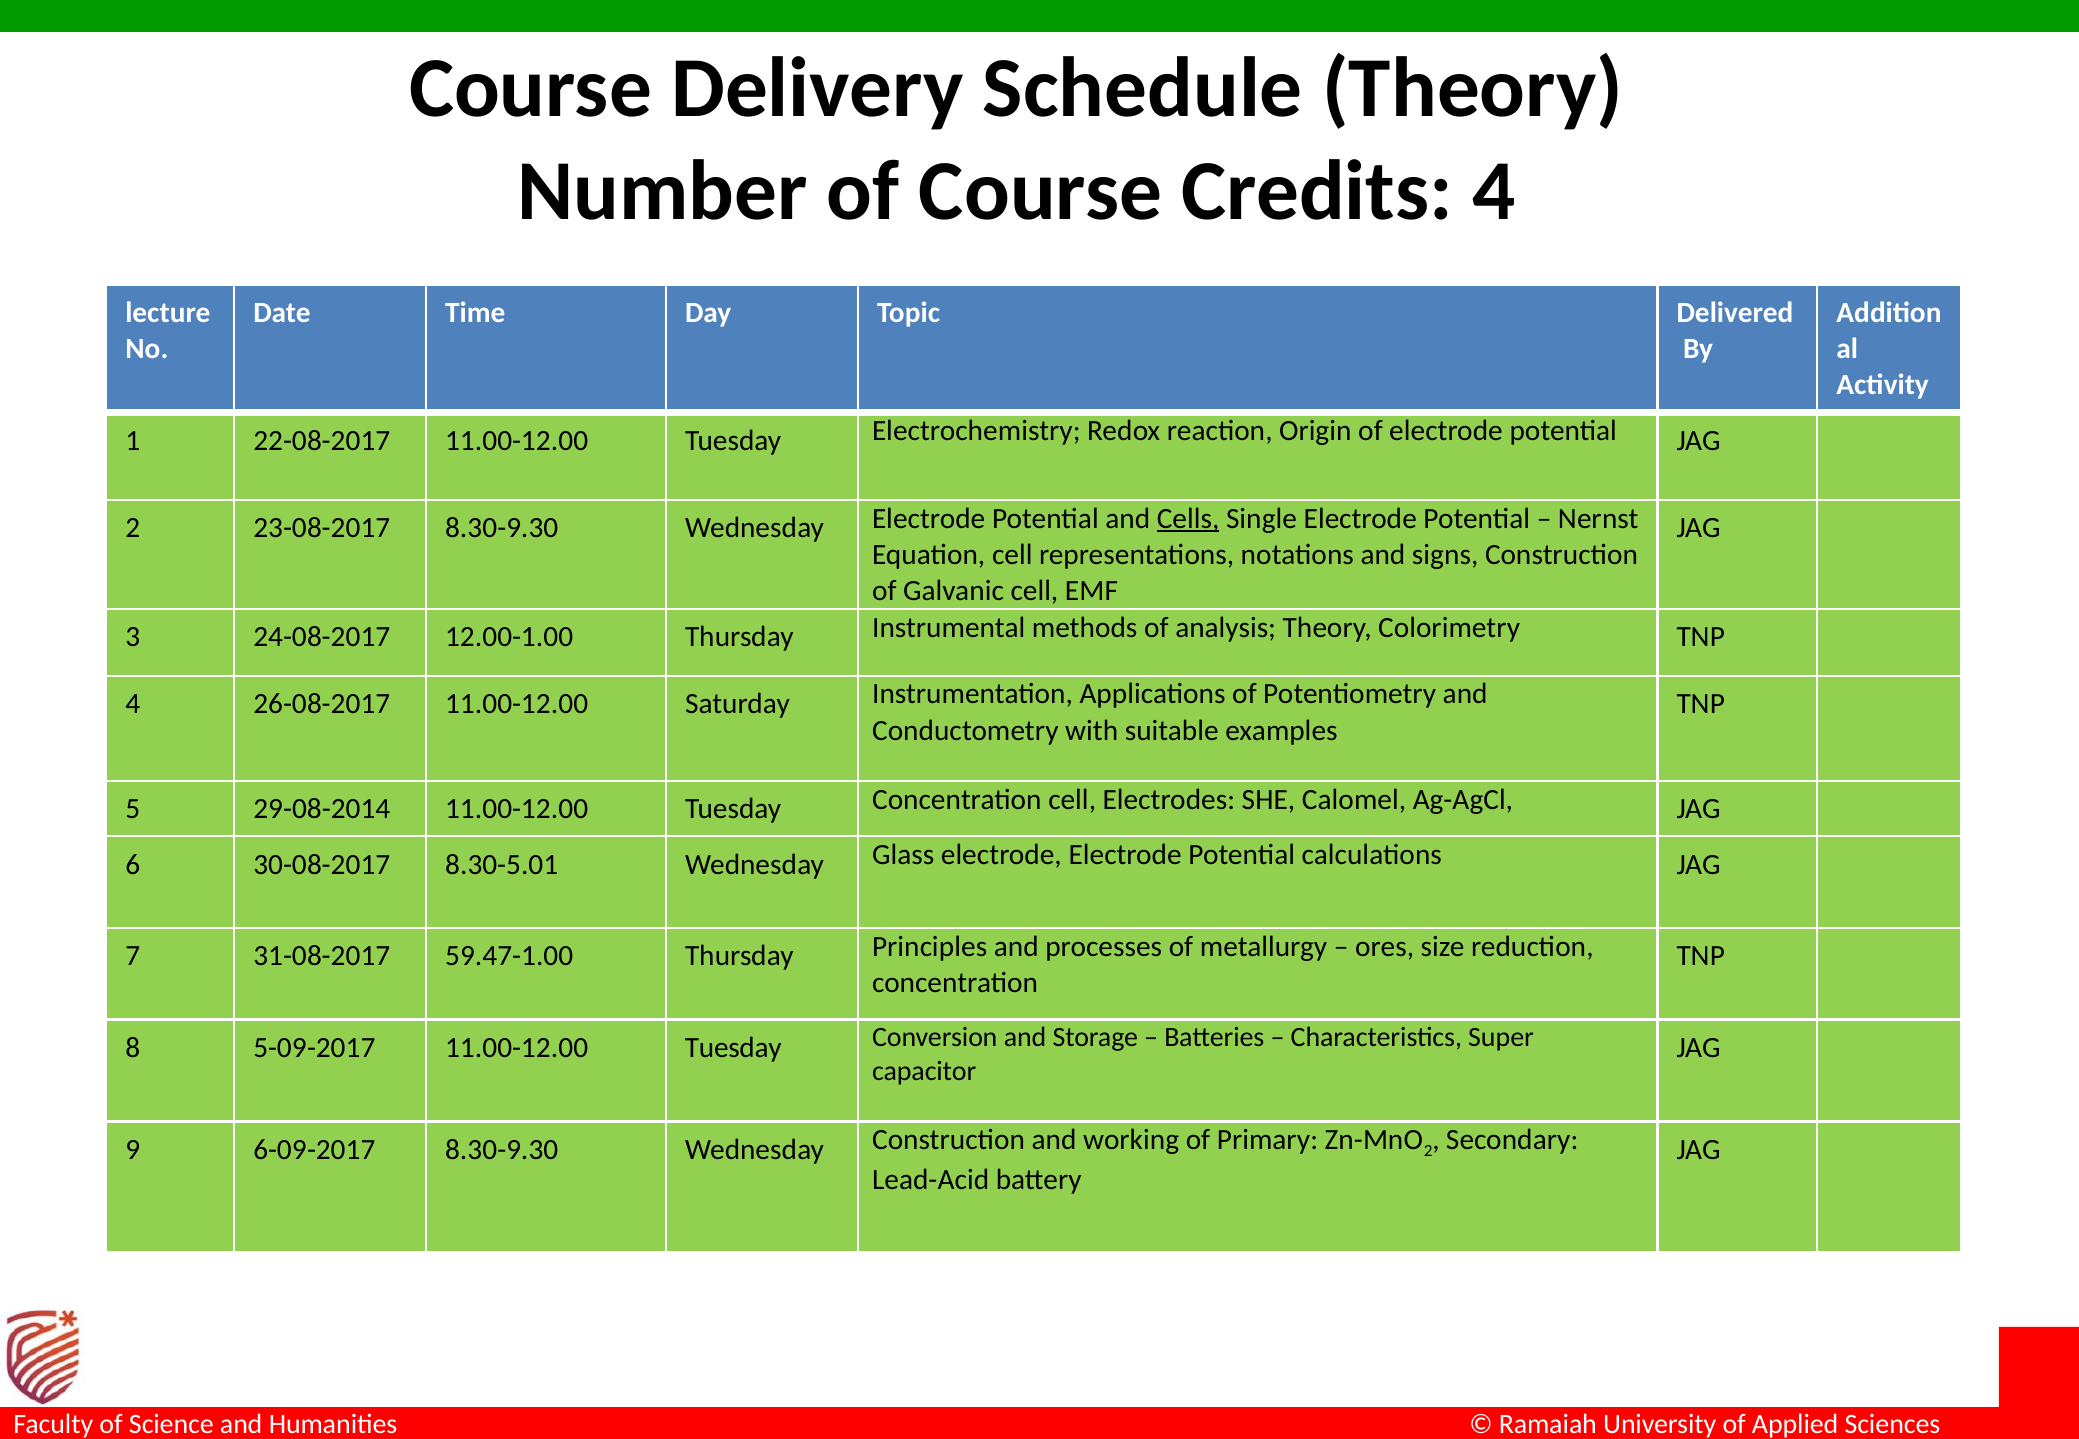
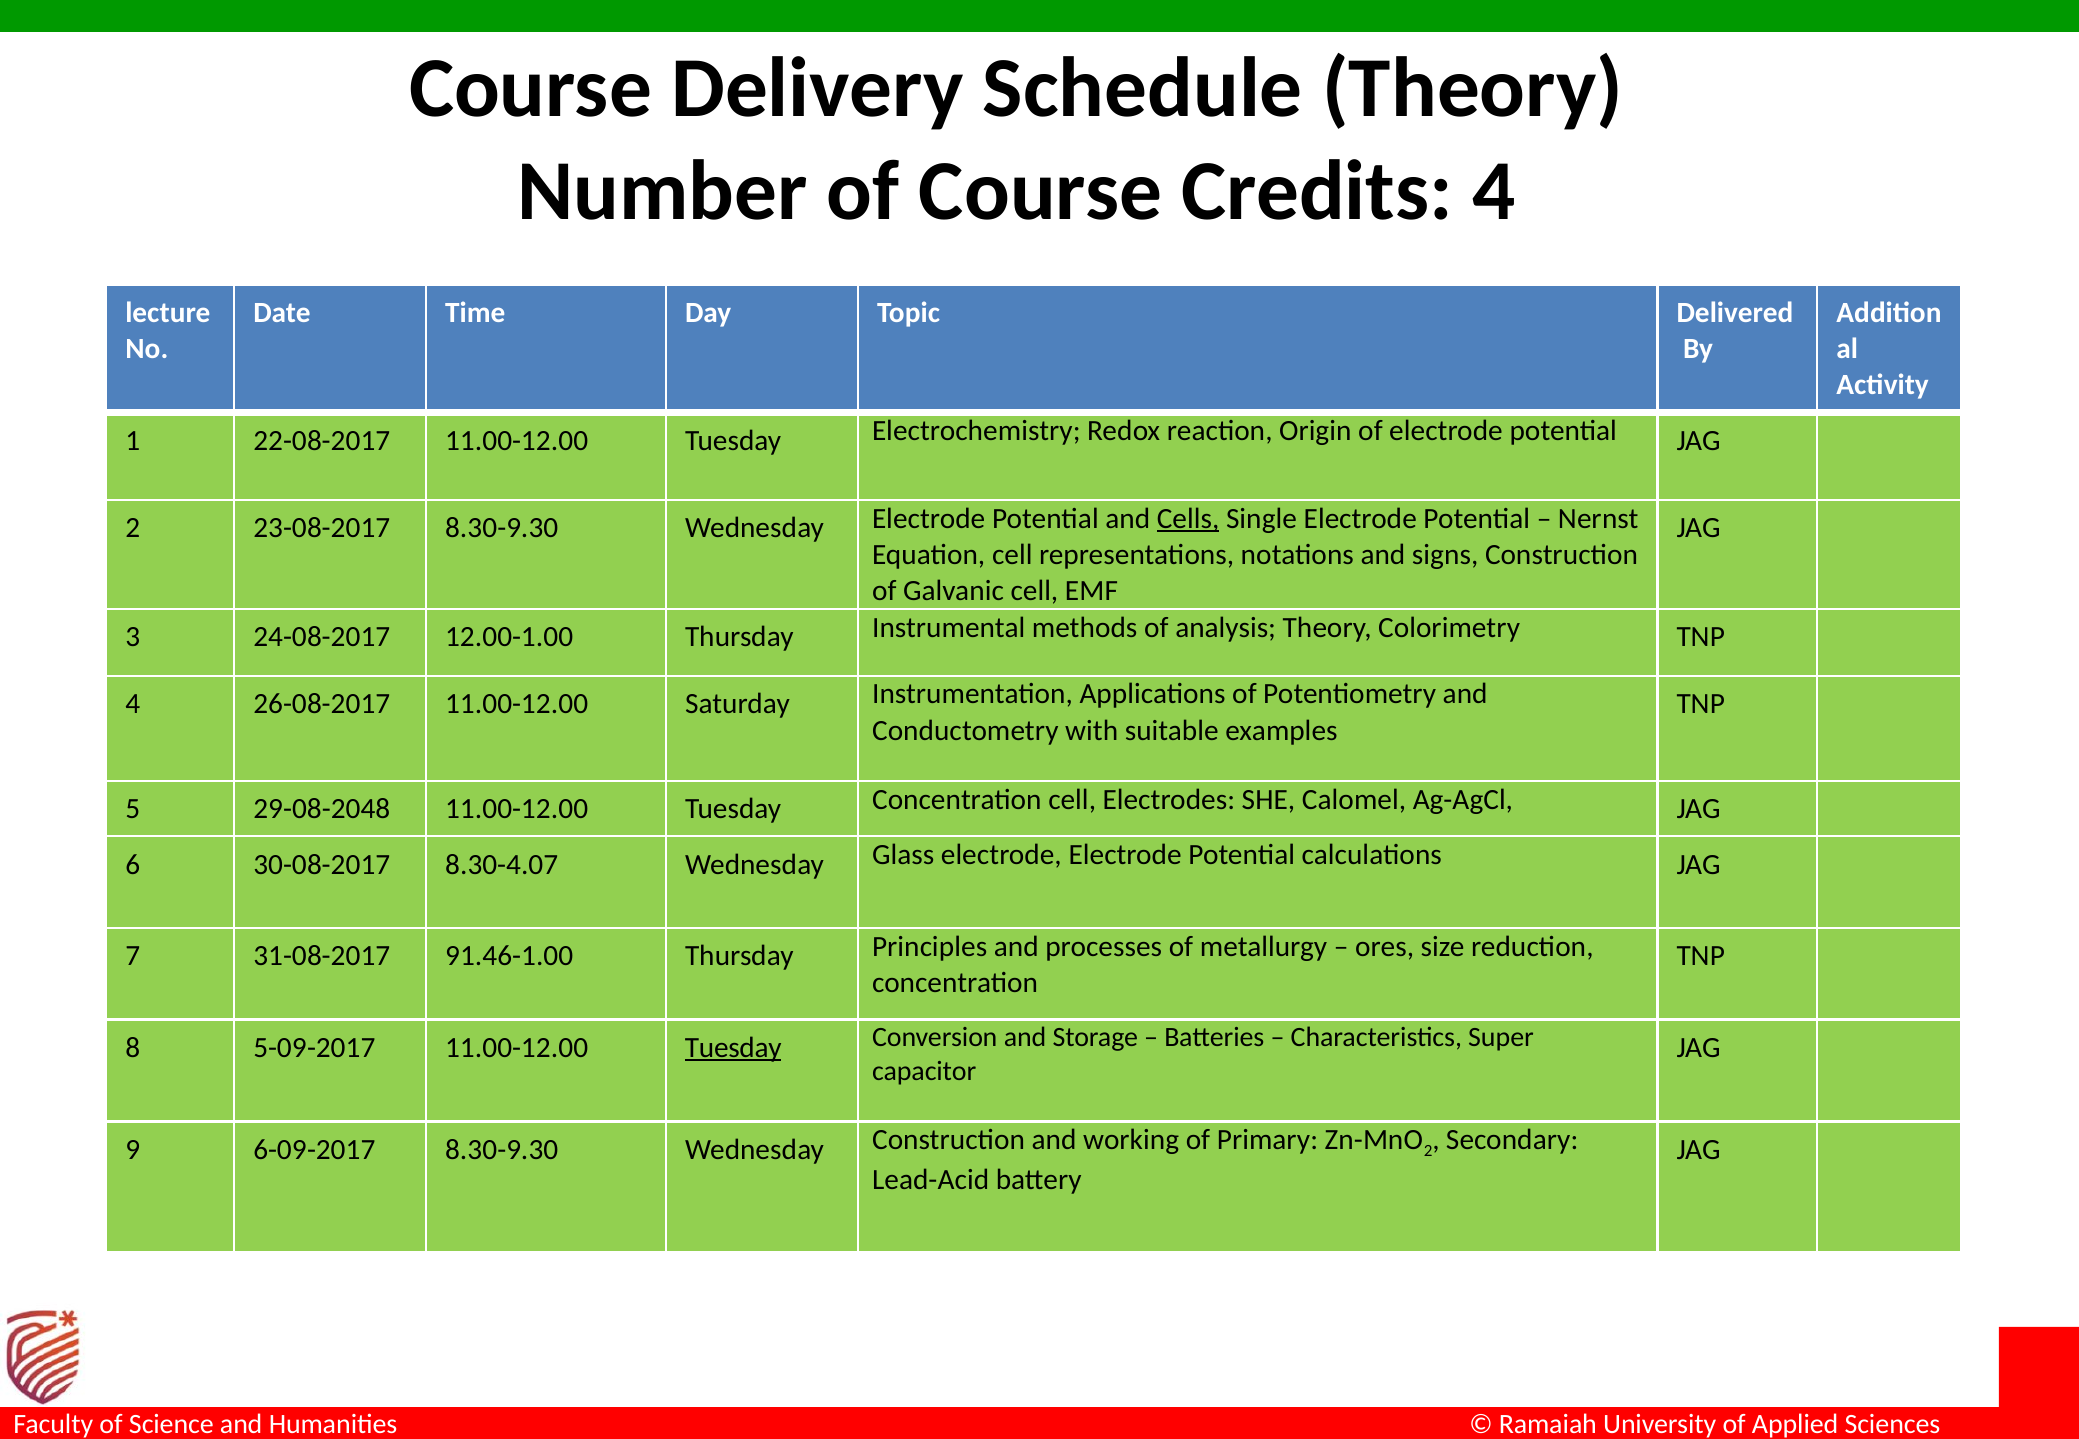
29-08-2014: 29-08-2014 -> 29-08-2048 (322, 809)
8.30-5.01: 8.30-5.01 -> 8.30-4.07 (502, 865)
59.47-1.00: 59.47-1.00 -> 91.46-1.00 (509, 956)
Tuesday underline: none -> present (733, 1048)
